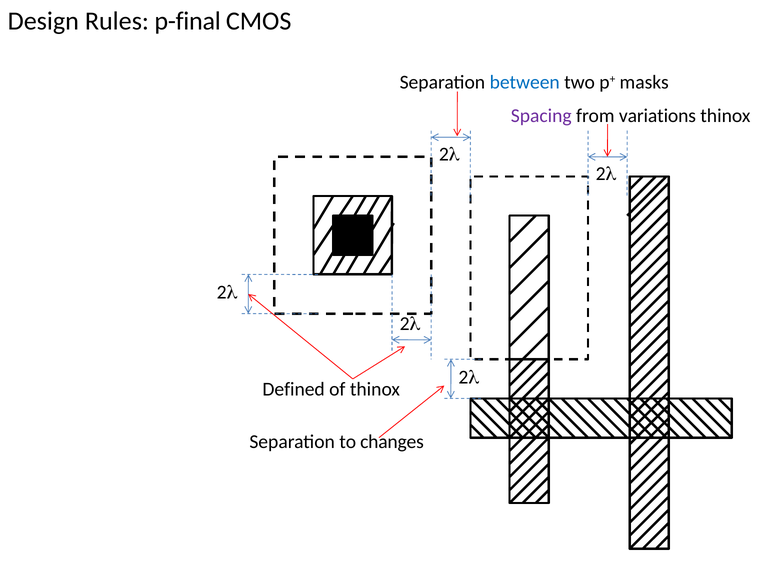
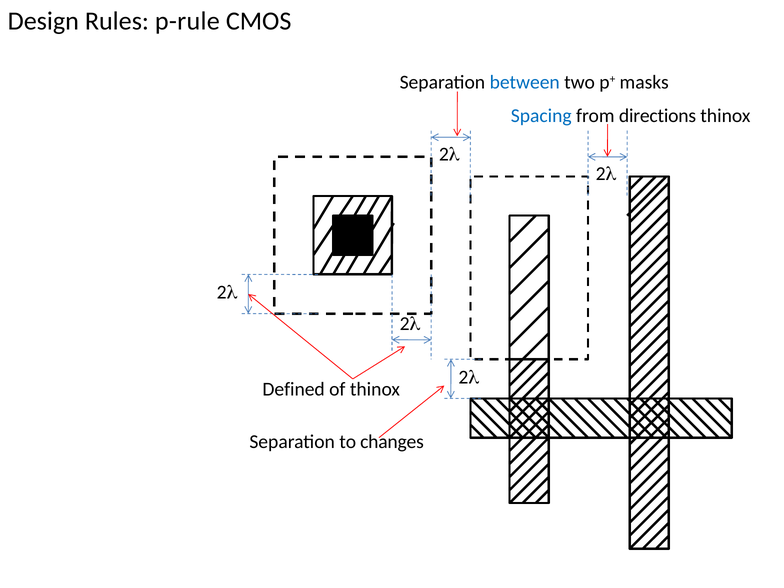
p-final: p-final -> p-rule (187, 21)
Spacing colour: purple -> blue (541, 116)
variations: variations -> directions (658, 116)
